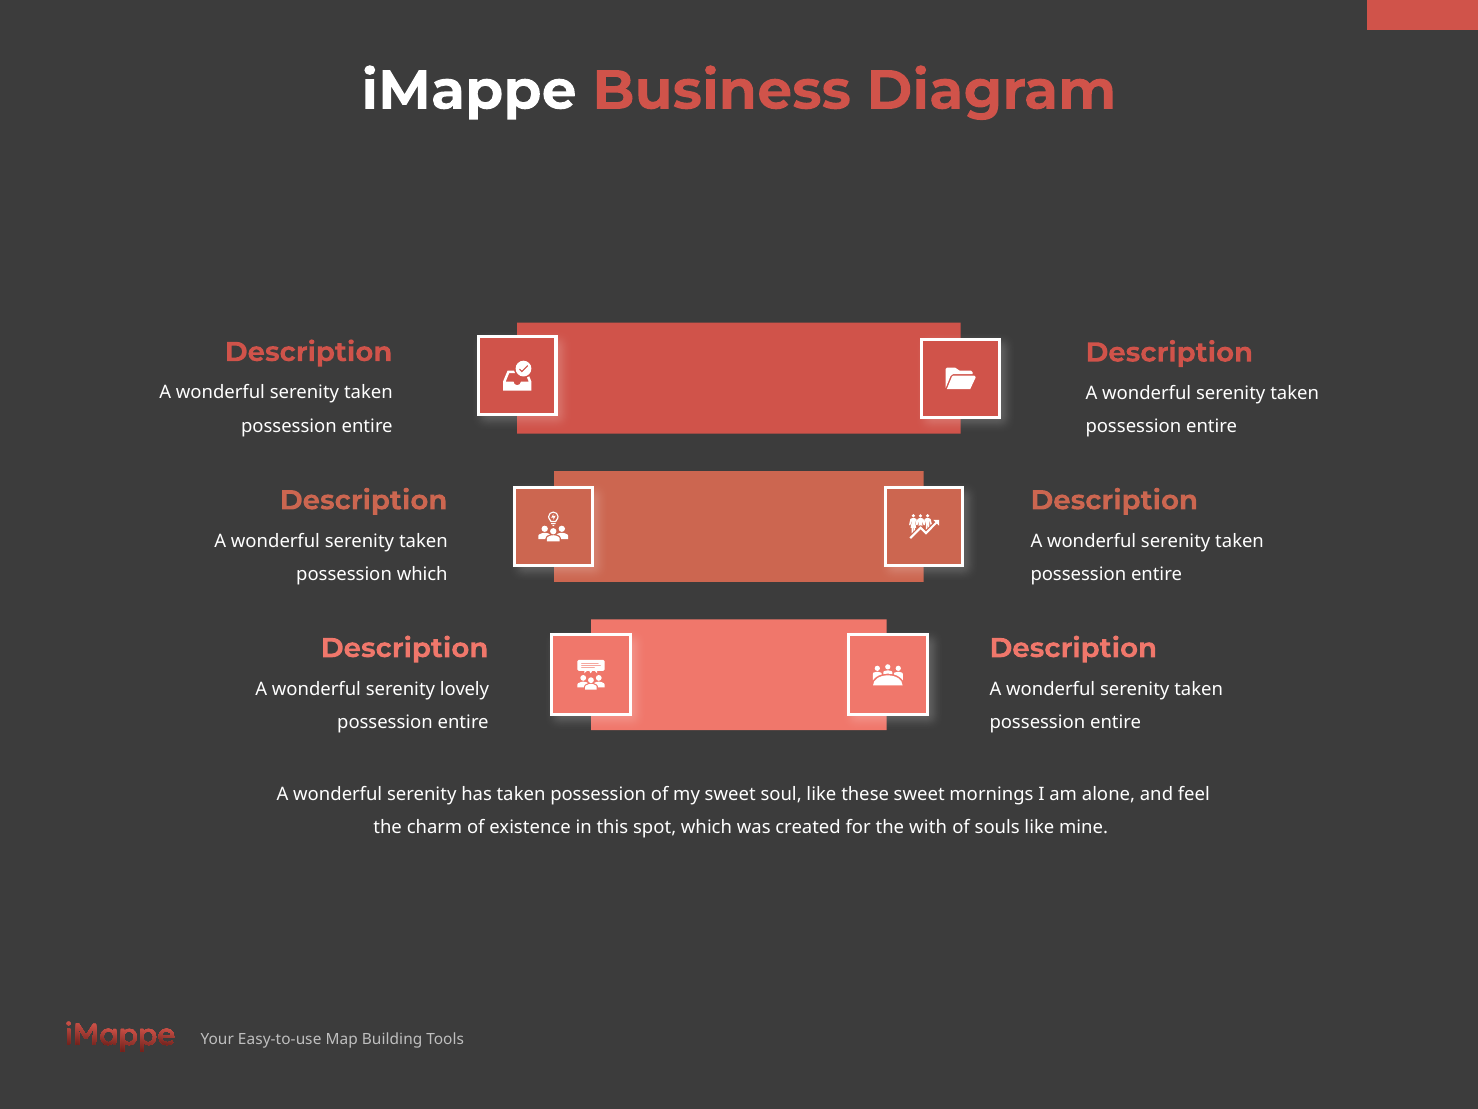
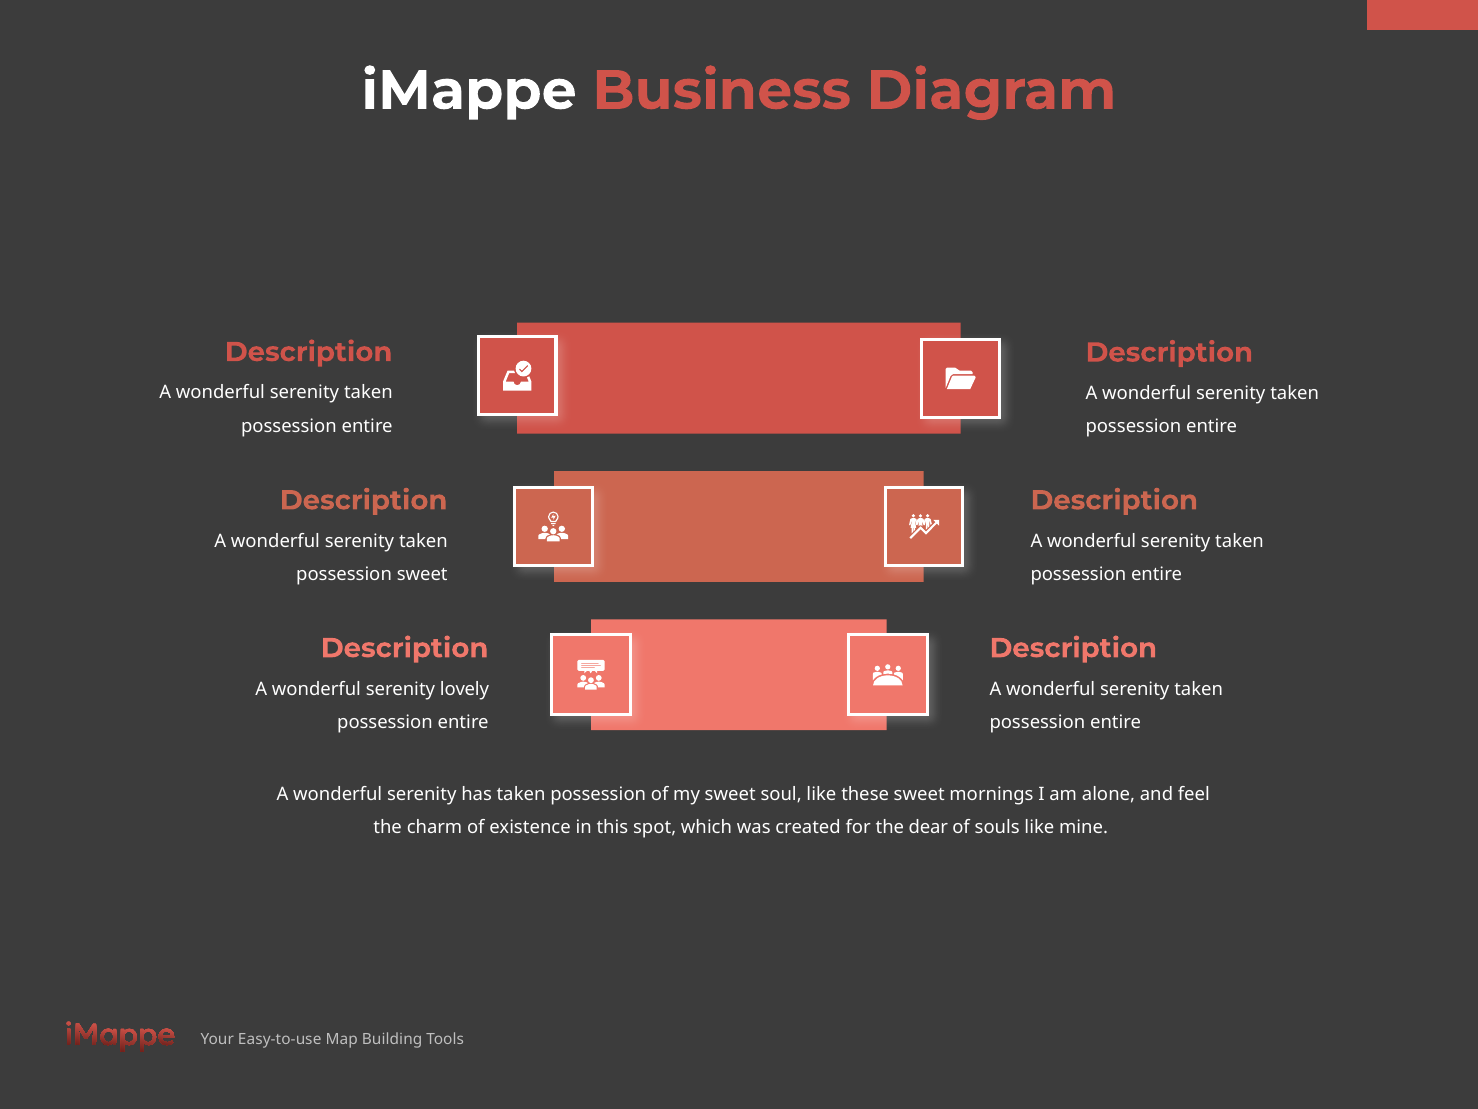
possession which: which -> sweet (422, 574)
with: with -> dear (928, 827)
